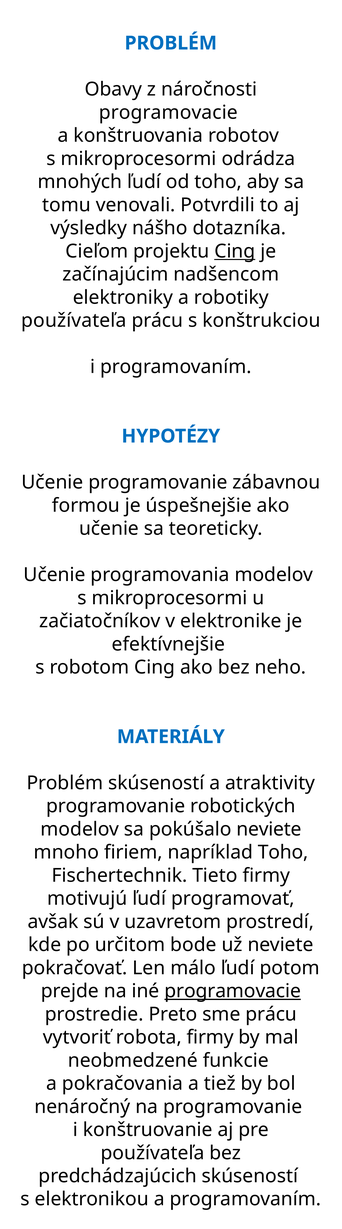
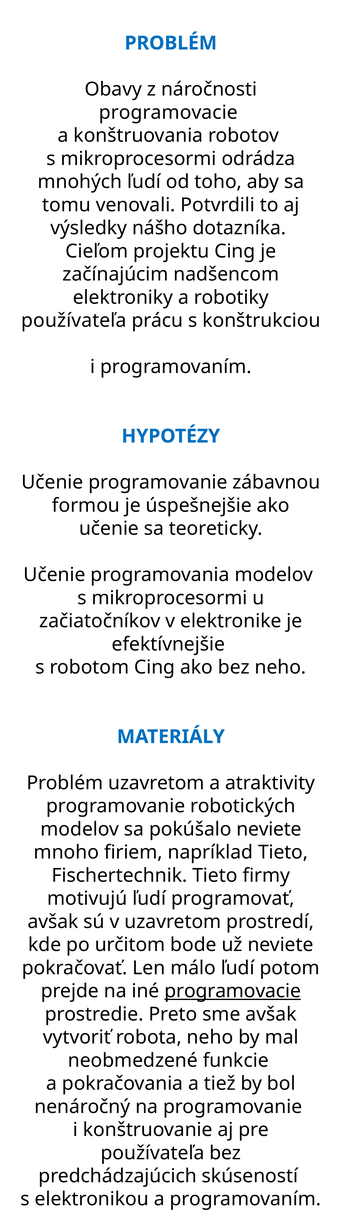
Cing underline: present -> none (235, 252)
Problém skúseností: skúseností -> uzavretom (156, 784)
napríklad Toho: Toho -> Tieto (283, 854)
sme prácu: prácu -> avšak (271, 1016)
robota firmy: firmy -> neho (210, 1039)
